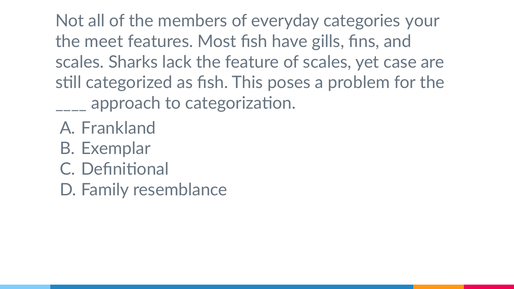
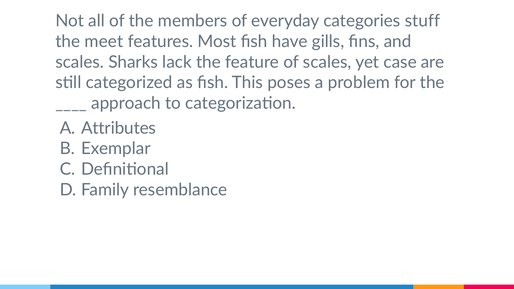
your: your -> stuff (423, 21)
Frankland: Frankland -> Attributes (119, 128)
